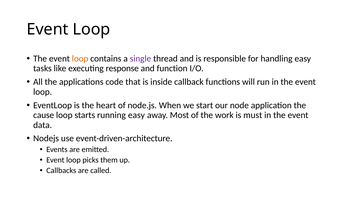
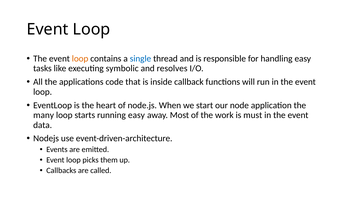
single colour: purple -> blue (140, 59)
response: response -> symbolic (122, 68)
function: function -> resolves (172, 68)
cause: cause -> many (44, 115)
